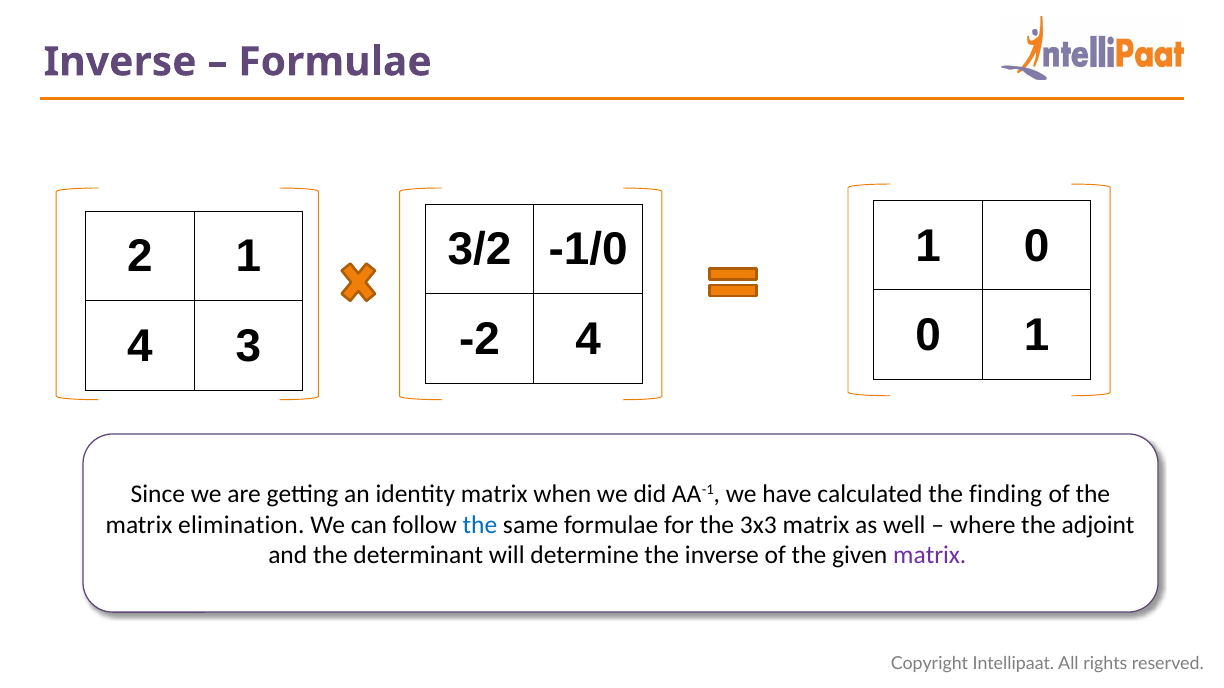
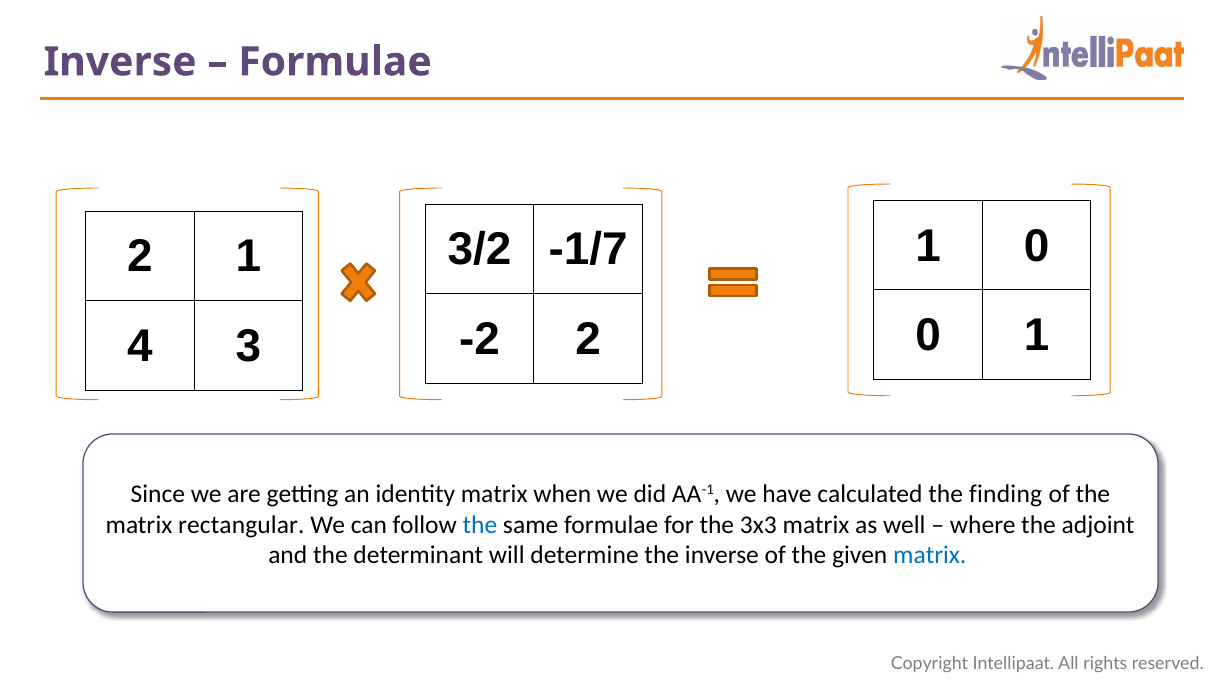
-1/0: -1/0 -> -1/7 (588, 250)
-2 4: 4 -> 2 (588, 340)
elimination: elimination -> rectangular (241, 525)
matrix colour: purple -> blue (930, 556)
